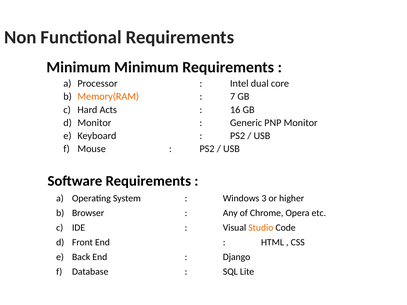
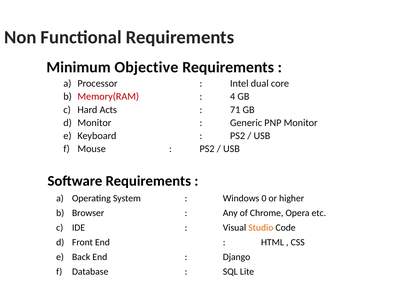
Minimum Minimum: Minimum -> Objective (146, 67)
Memory(RAM colour: orange -> red (108, 97)
7: 7 -> 4 (233, 97)
16: 16 -> 71 (235, 110)
3: 3 -> 0 (264, 199)
